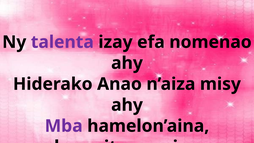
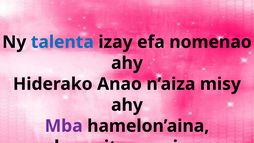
talenta colour: purple -> blue (62, 42)
